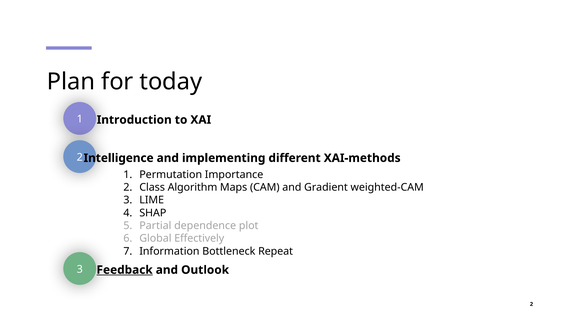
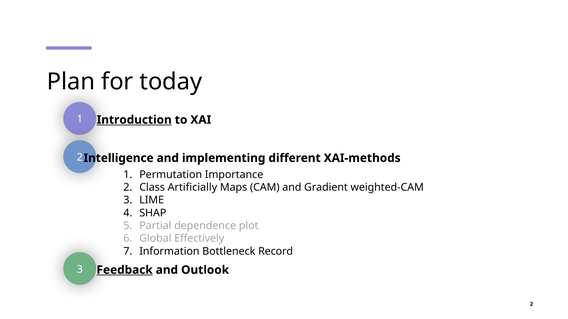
Introduction underline: none -> present (134, 120)
Algorithm: Algorithm -> Artificially (192, 188)
Repeat: Repeat -> Record (276, 252)
